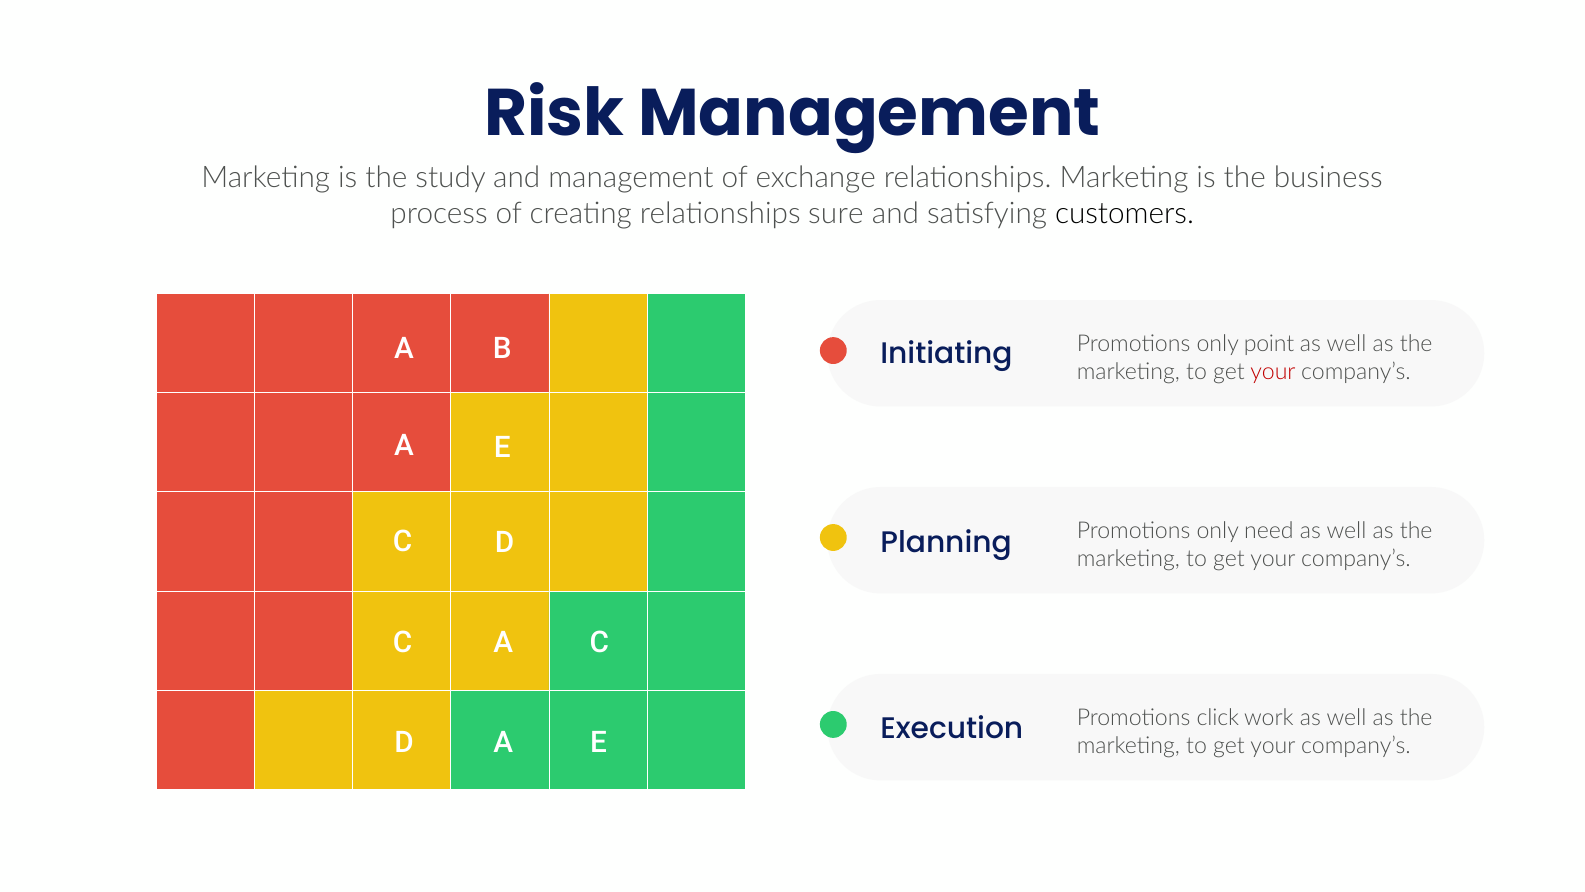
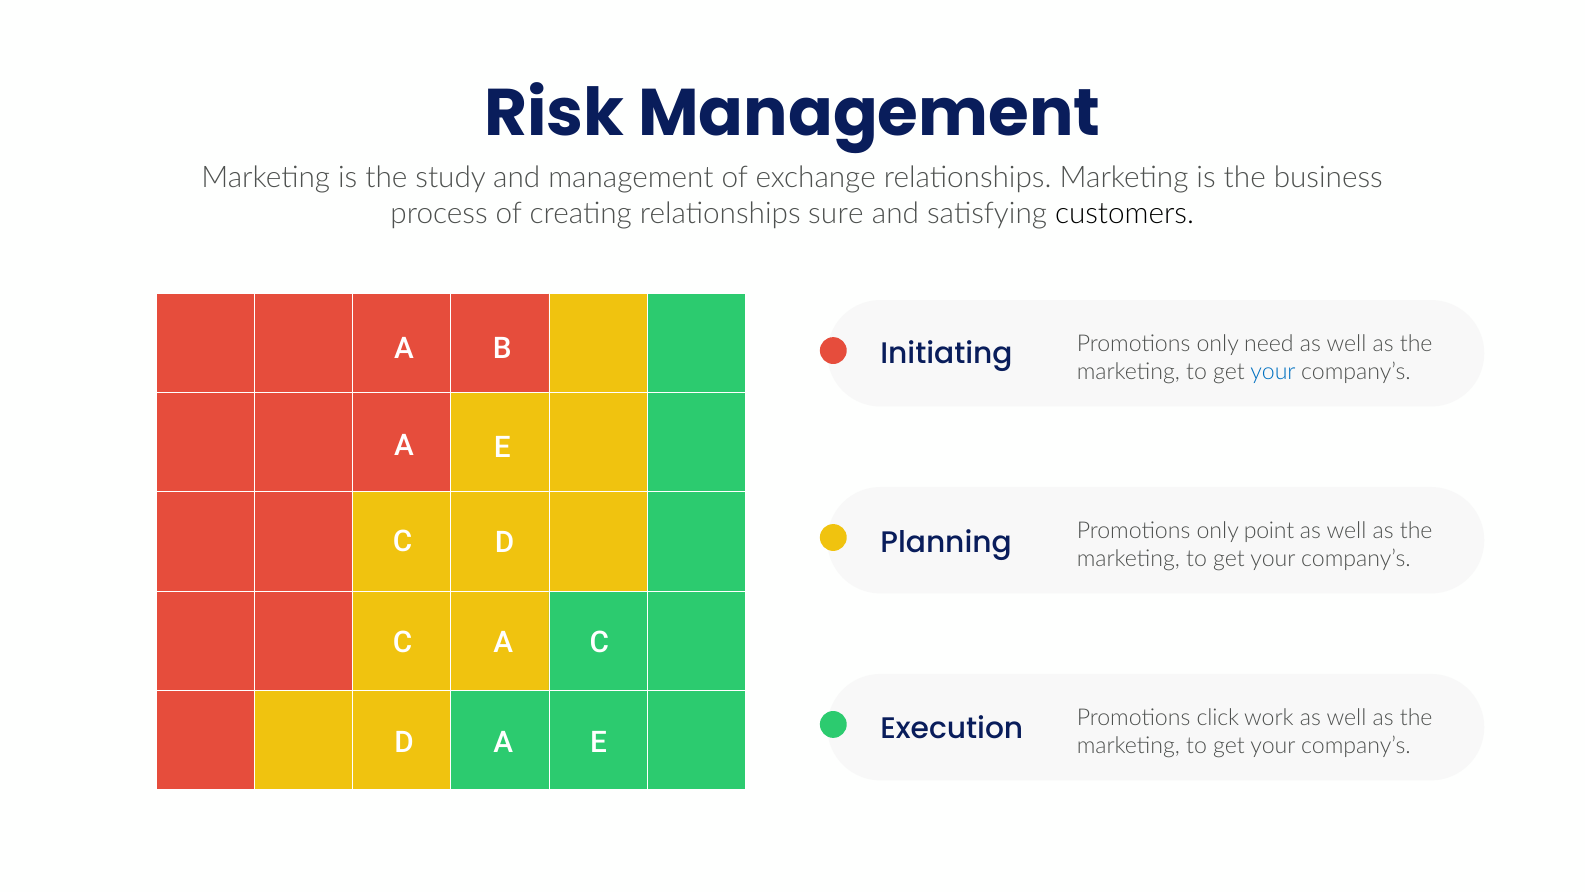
point: point -> need (1269, 344)
your colour: red -> blue (1273, 372)
need: need -> point (1269, 531)
